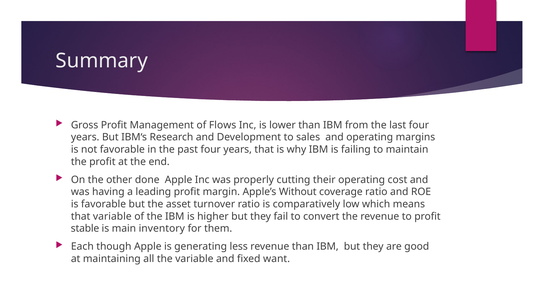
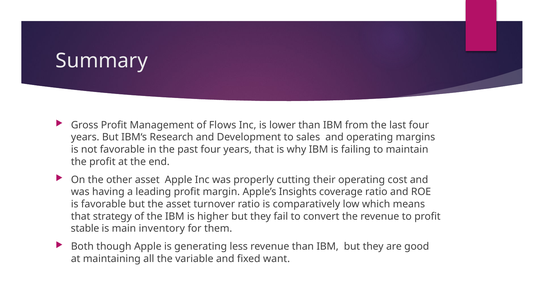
other done: done -> asset (147, 180)
Without: Without -> Insights (298, 192)
that variable: variable -> strategy (112, 216)
Each: Each -> Both (82, 247)
